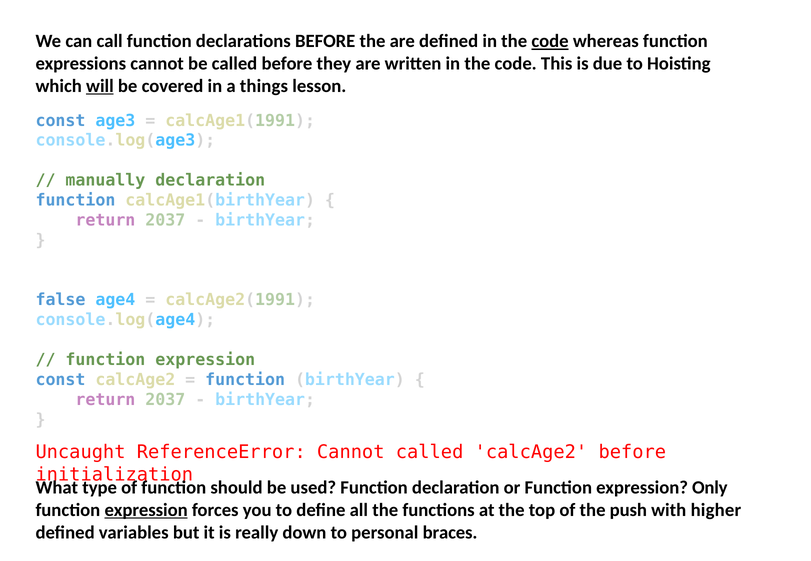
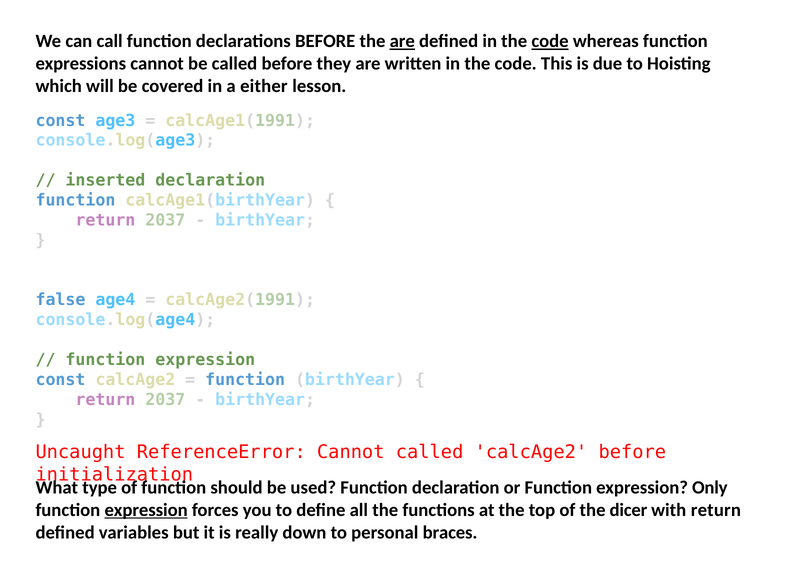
are underline: none -> present (402, 41)
will underline: present -> none (100, 86)
things: things -> either (264, 86)
manually: manually -> inserted (105, 180)
push: push -> dicer (628, 510)
with higher: higher -> return (716, 510)
